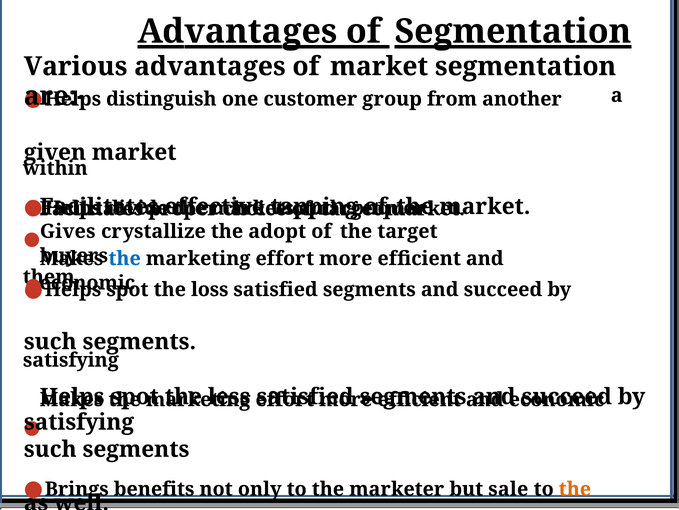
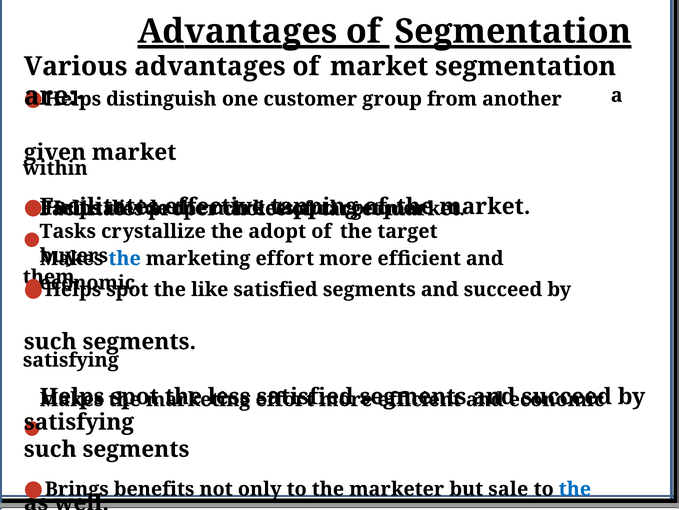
Gives: Gives -> Tasks (68, 231)
loss: loss -> like (210, 289)
the colour: orange -> blue (575, 488)
